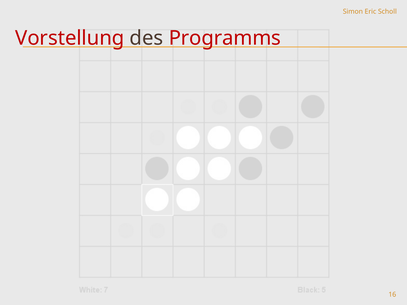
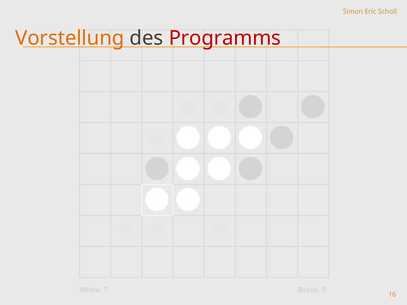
Vorstellung colour: red -> orange (70, 38)
